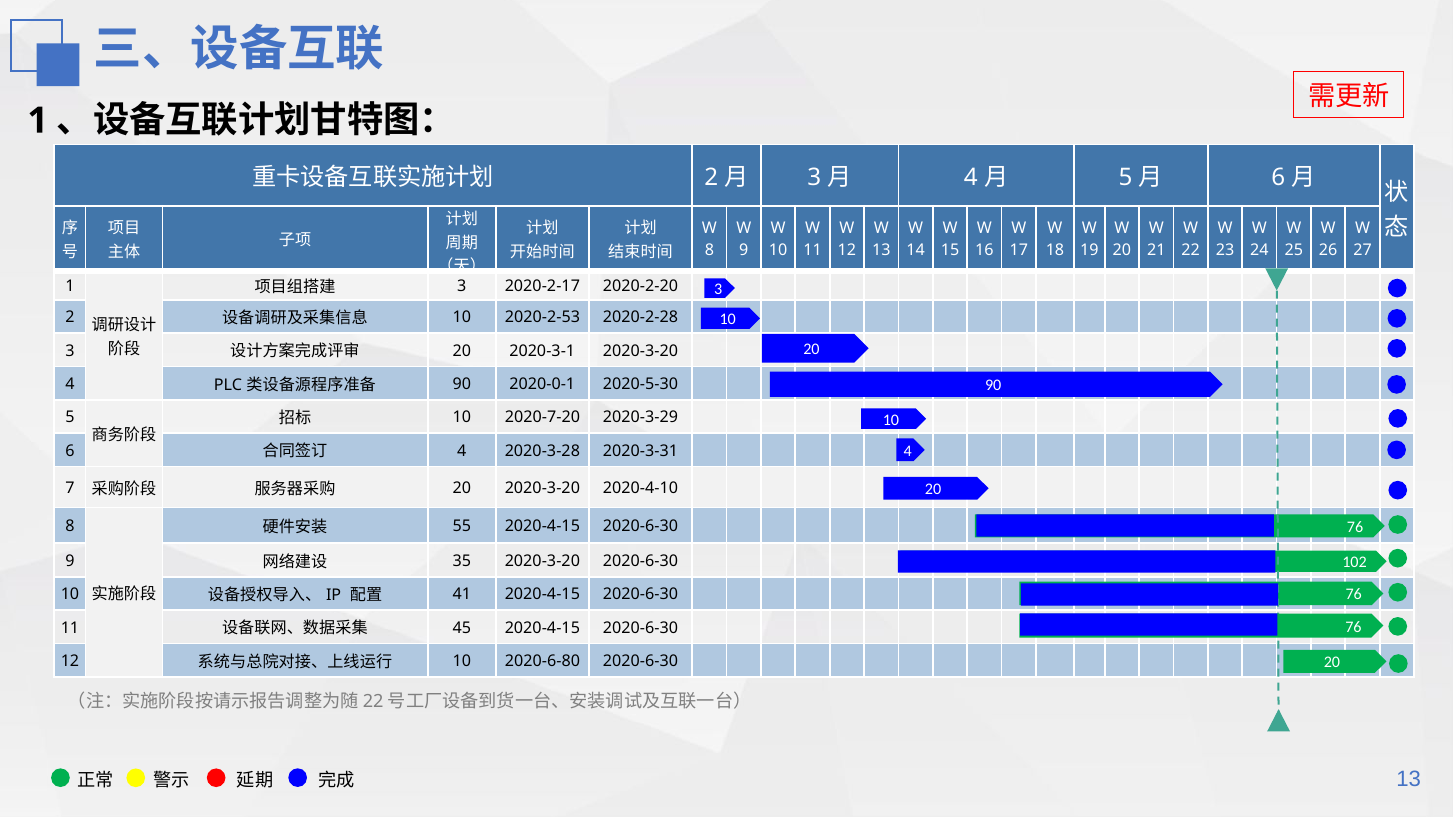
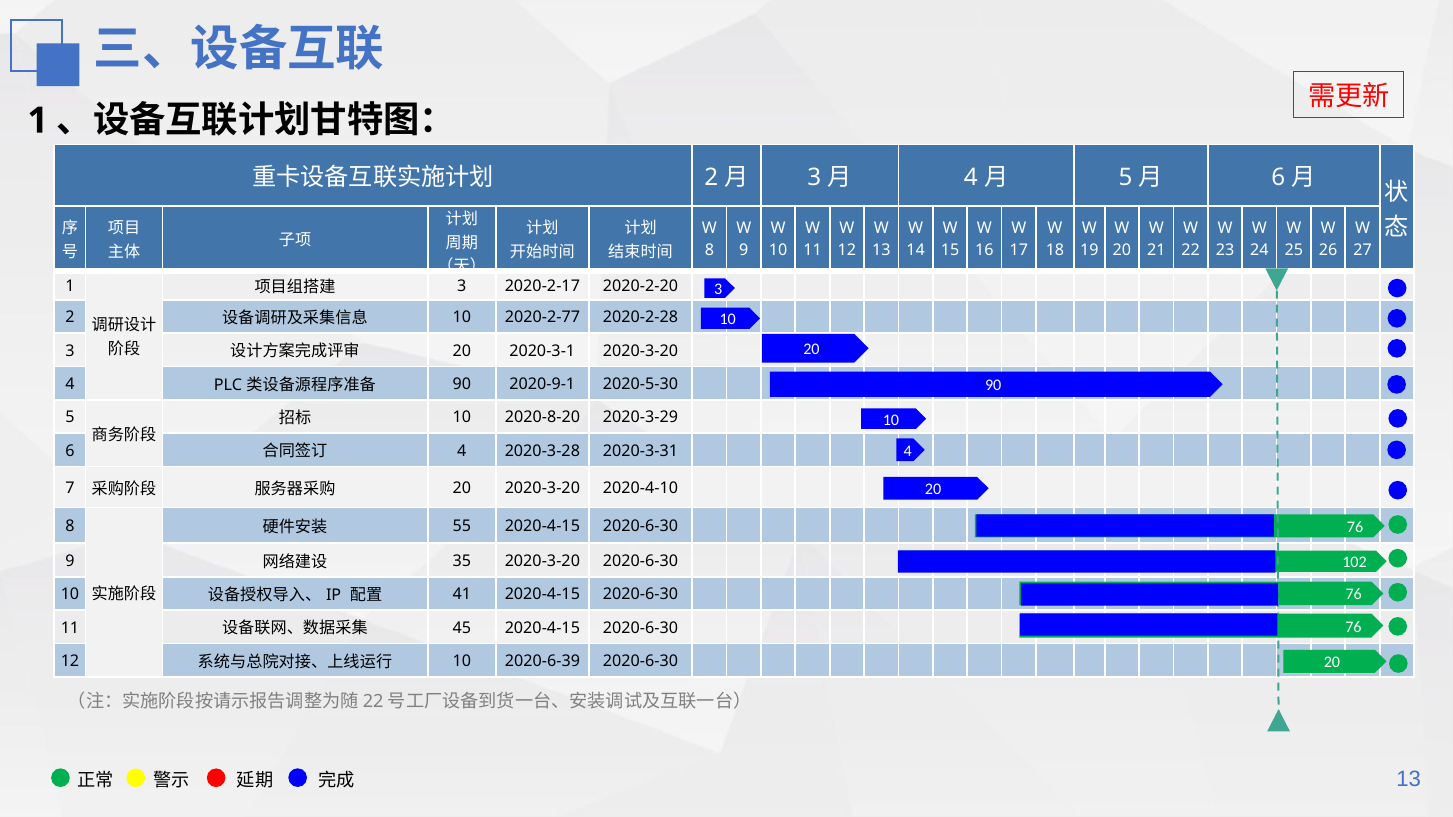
2020-2-53: 2020-2-53 -> 2020-2-77 (542, 318)
2020-0-1: 2020-0-1 -> 2020-9-1 (542, 384)
2020-7-20: 2020-7-20 -> 2020-8-20 (542, 418)
2020-6-80: 2020-6-80 -> 2020-6-39 (542, 662)
